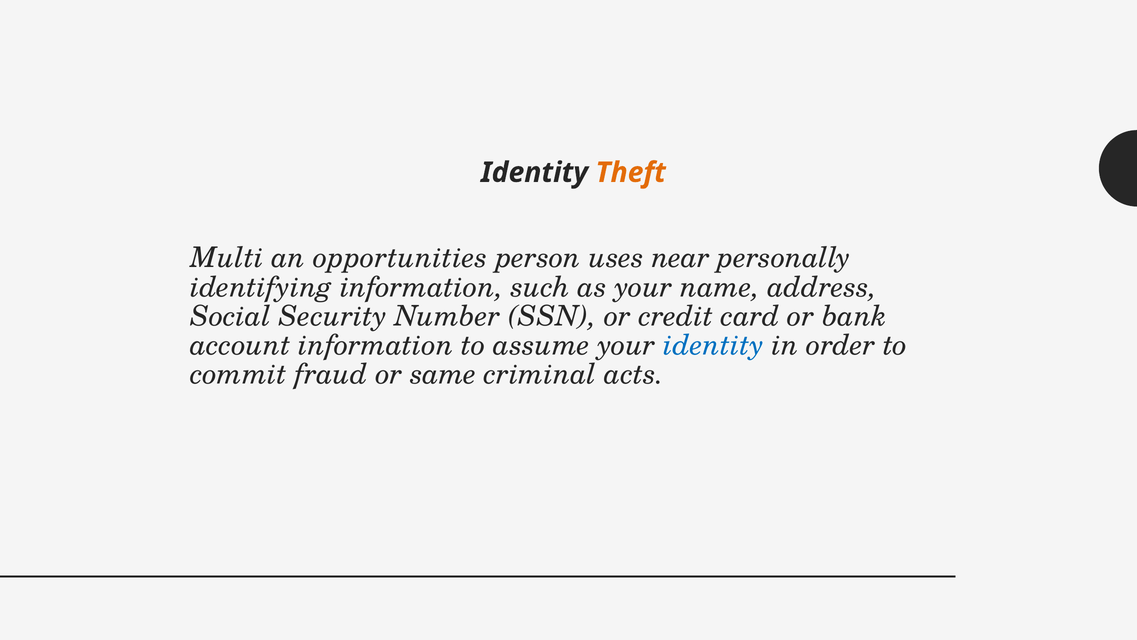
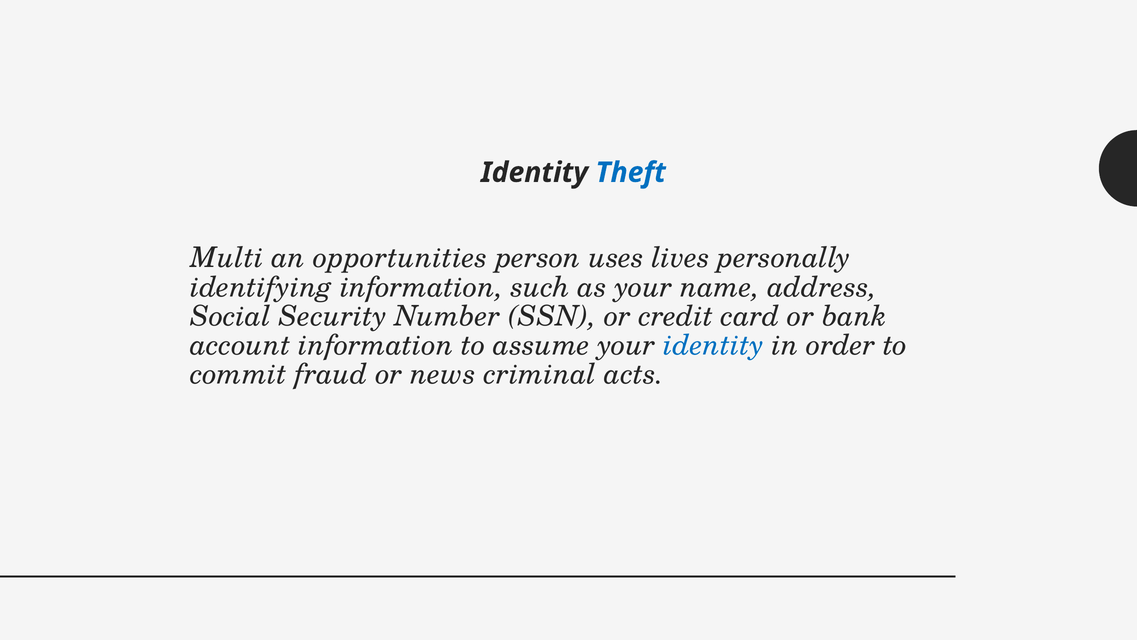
Theft colour: orange -> blue (631, 172)
near: near -> lives (681, 258)
same: same -> news (443, 374)
